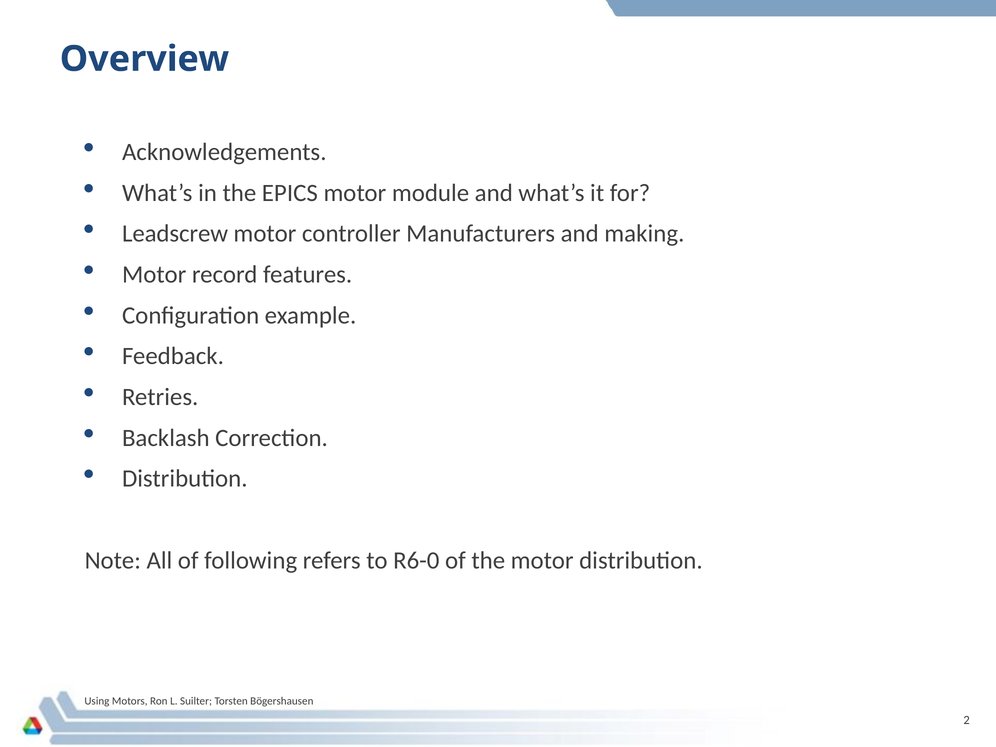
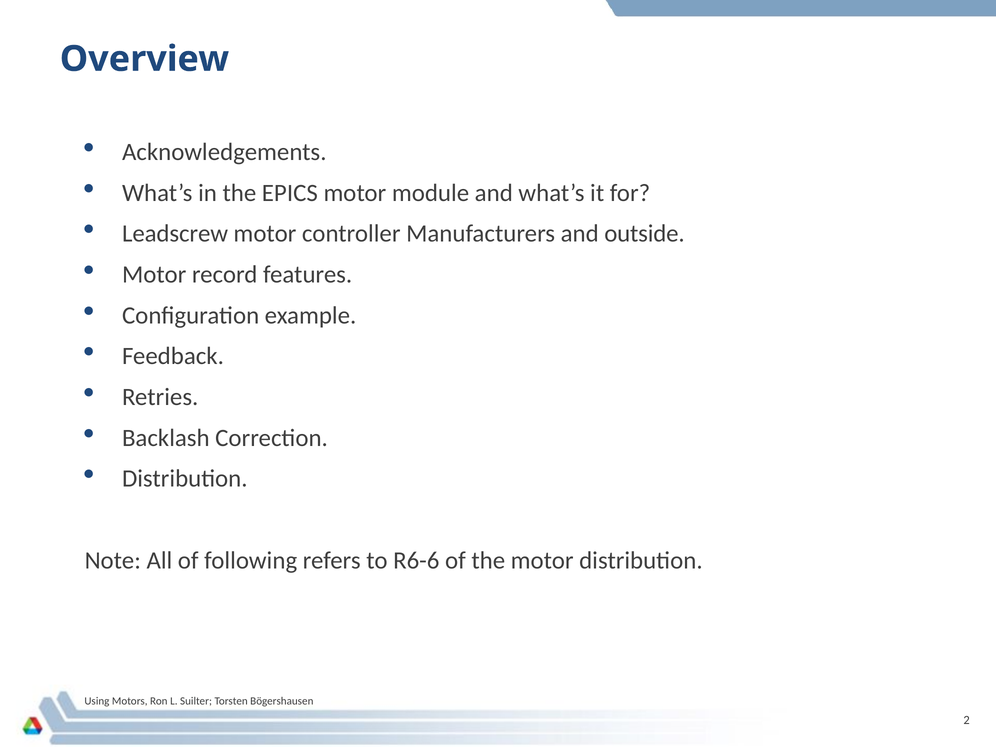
making: making -> outside (644, 234)
R6-0: R6-0 -> R6-6 (416, 560)
